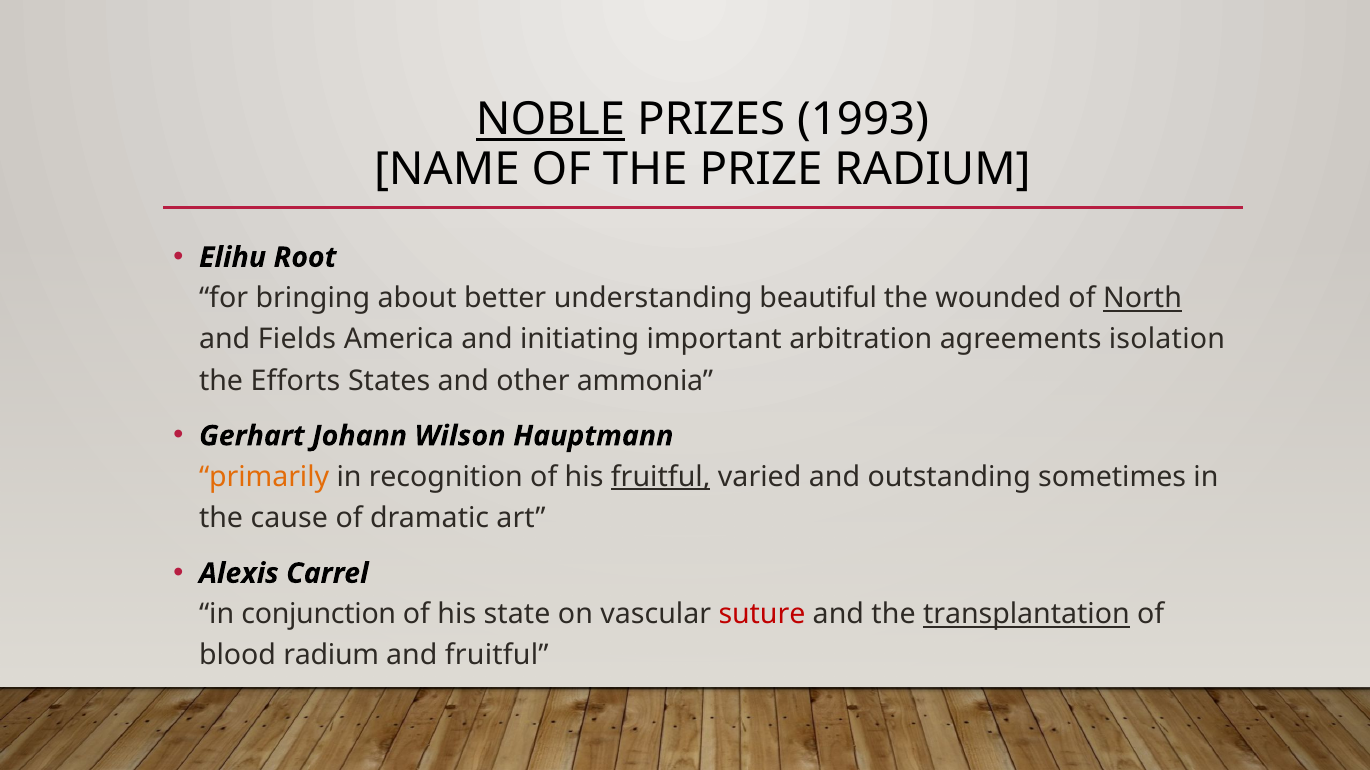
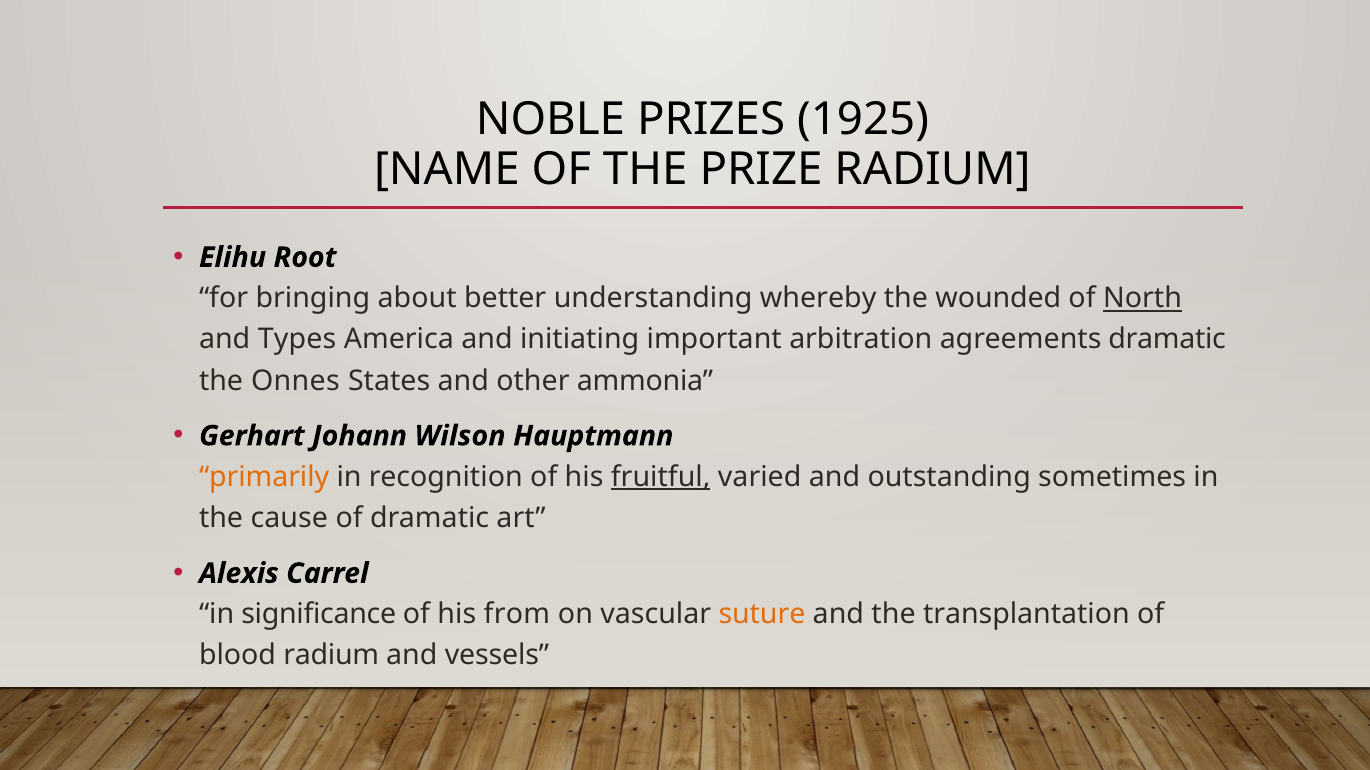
NOBLE underline: present -> none (550, 120)
1993: 1993 -> 1925 (863, 120)
beautiful: beautiful -> whereby (818, 299)
Fields: Fields -> Types (297, 340)
agreements isolation: isolation -> dramatic (1167, 340)
Efforts: Efforts -> Onnes (295, 381)
conjunction: conjunction -> significance (319, 615)
state: state -> from (517, 615)
suture colour: red -> orange (762, 615)
transplantation underline: present -> none (1026, 615)
and fruitful: fruitful -> vessels (497, 656)
